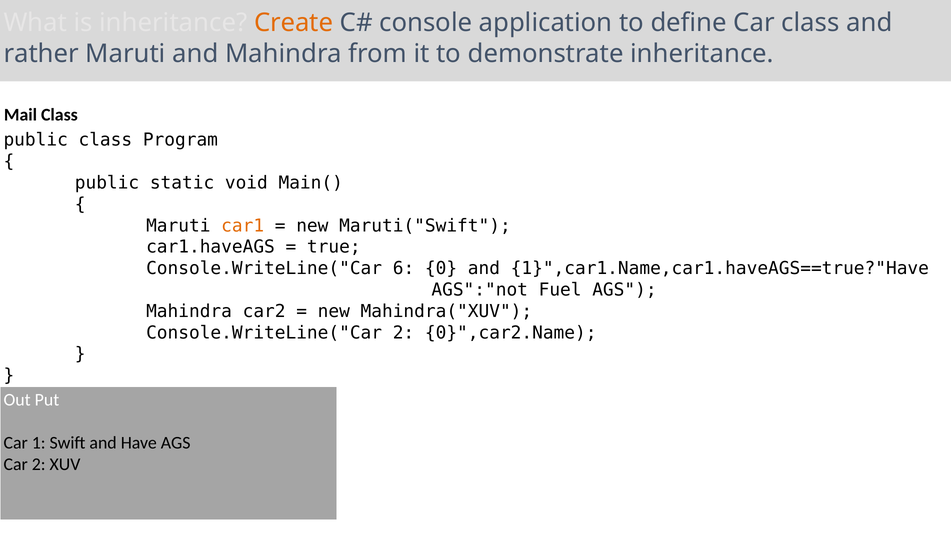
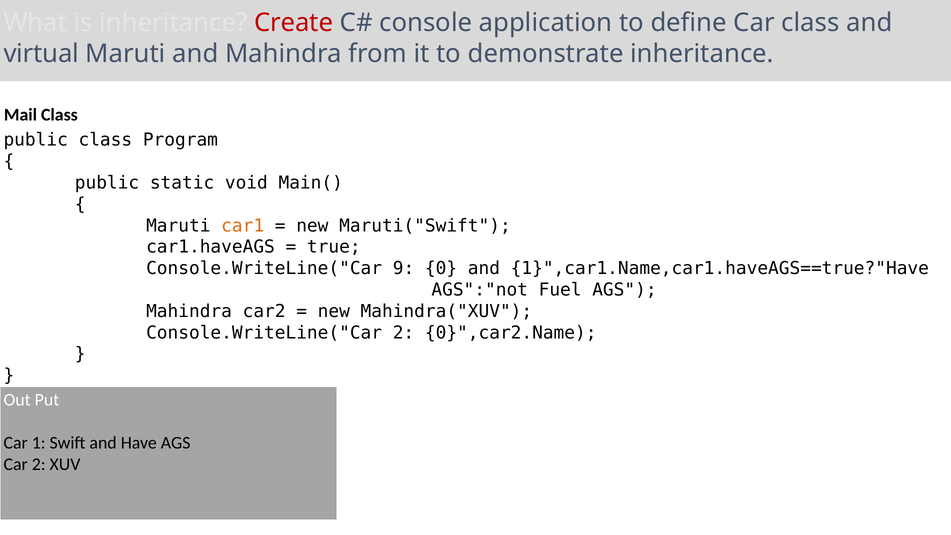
Create colour: orange -> red (294, 23)
rather: rather -> virtual (41, 54)
6: 6 -> 9 (404, 268)
